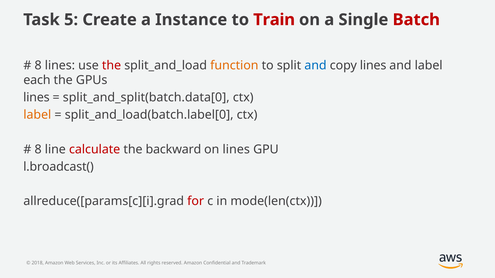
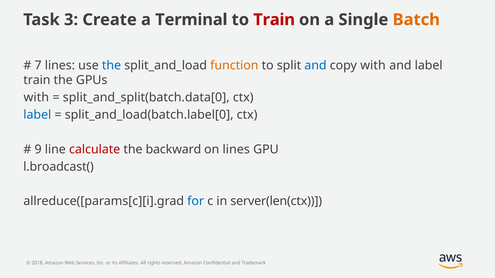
5: 5 -> 3 (71, 20)
Instance: Instance -> Terminal (191, 20)
Batch colour: red -> orange (416, 20)
8: 8 -> 7 (38, 65)
the colour: red -> blue (112, 65)
copy lines: lines -> with (373, 65)
each: each -> train (37, 80)
lines: lines -> with (36, 98)
label colour: orange -> blue (37, 115)
8: 8 -> 9 (38, 150)
for colour: red -> blue (196, 202)
mode(len(ctx: mode(len(ctx -> server(len(ctx (276, 202)
